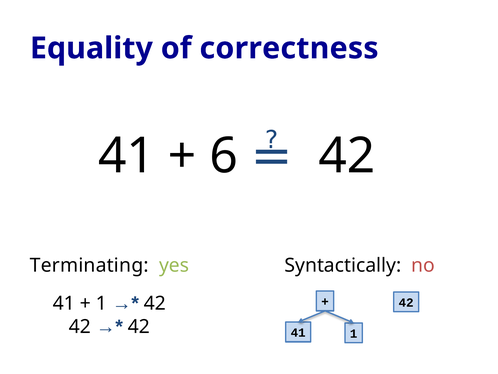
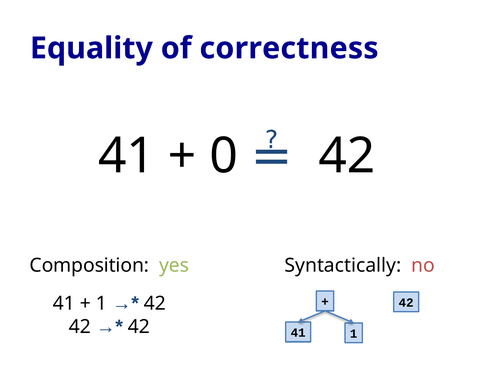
6: 6 -> 0 (224, 156)
Terminating: Terminating -> Composition (89, 265)
